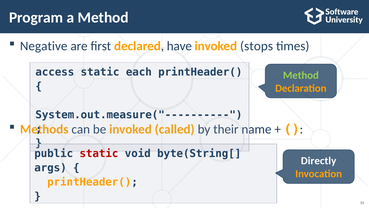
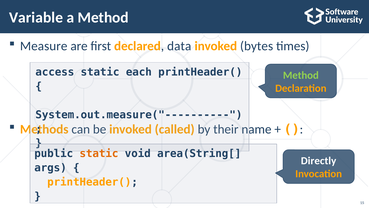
Program: Program -> Variable (36, 17)
Negative: Negative -> Measure (44, 46)
have: have -> data (179, 46)
stops: stops -> bytes (257, 46)
static colour: red -> orange (99, 153)
byte(String[: byte(String[ -> area(String[ (199, 153)
